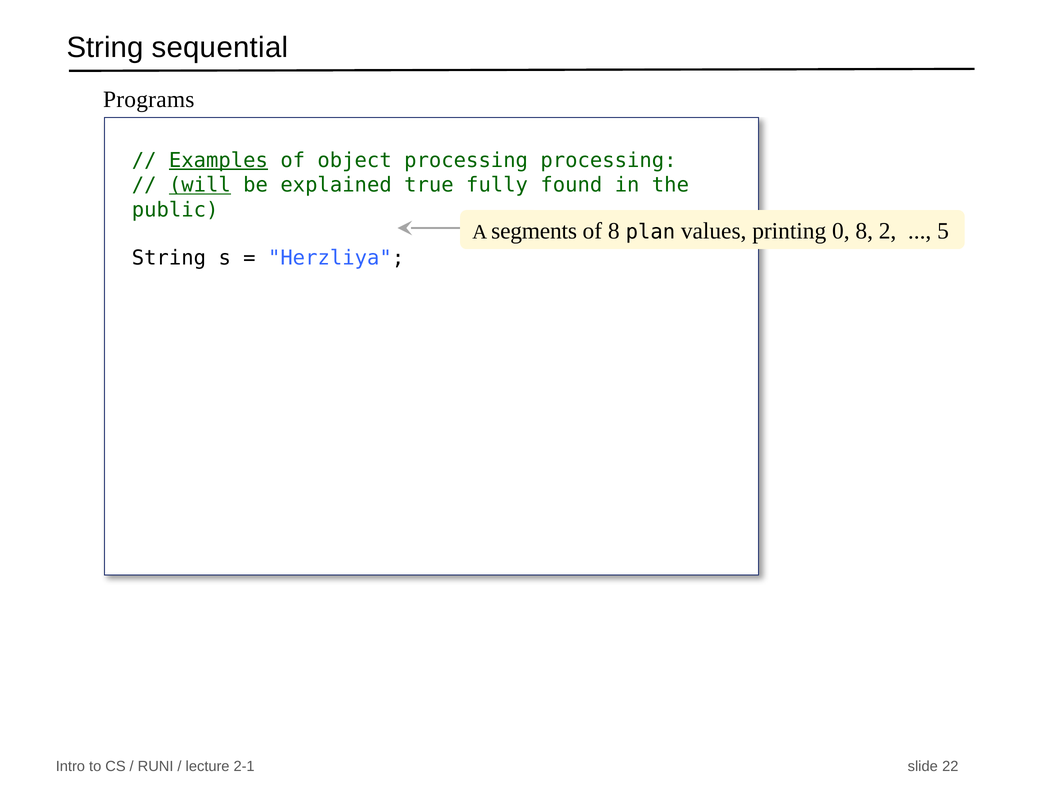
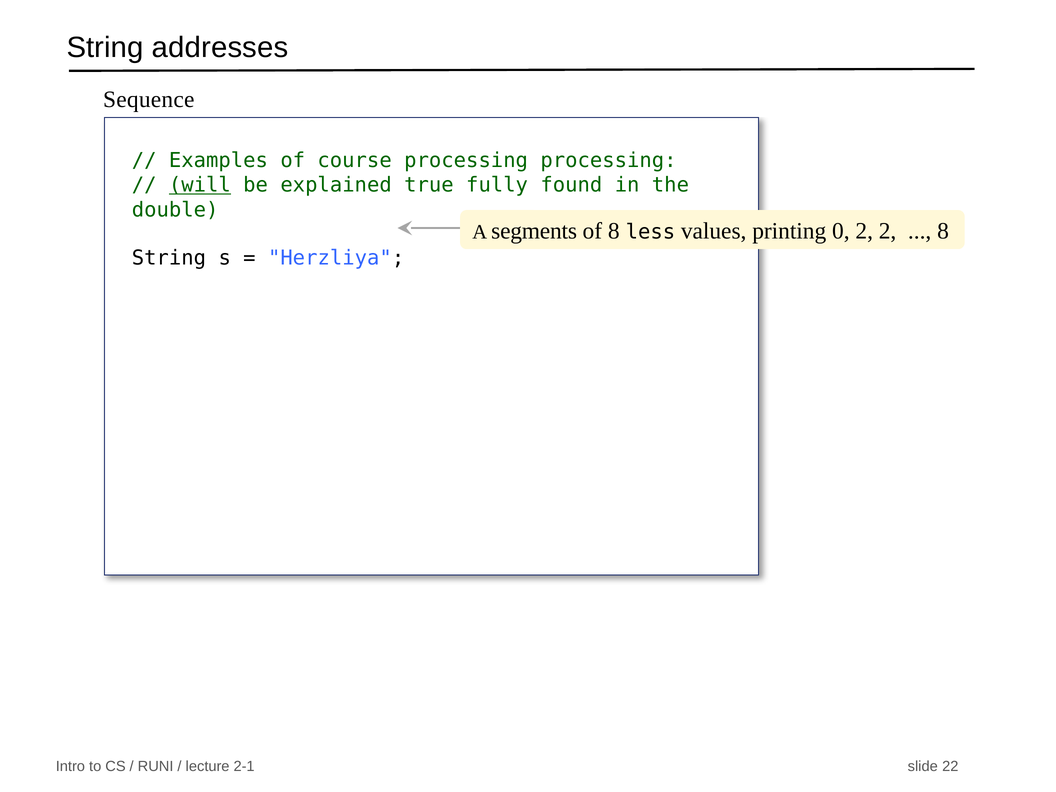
sequential: sequential -> addresses (220, 48)
Programs: Programs -> Sequence (149, 99)
Examples underline: present -> none (218, 161)
object: object -> course (355, 161)
public: public -> double (175, 210)
plan: plan -> less (650, 232)
0 8: 8 -> 2 (864, 231)
5: 5 -> 8 (943, 231)
